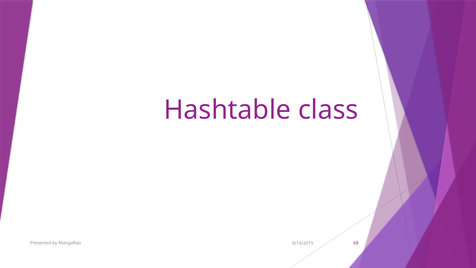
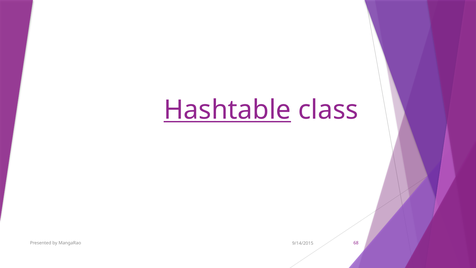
Hashtable underline: none -> present (227, 110)
